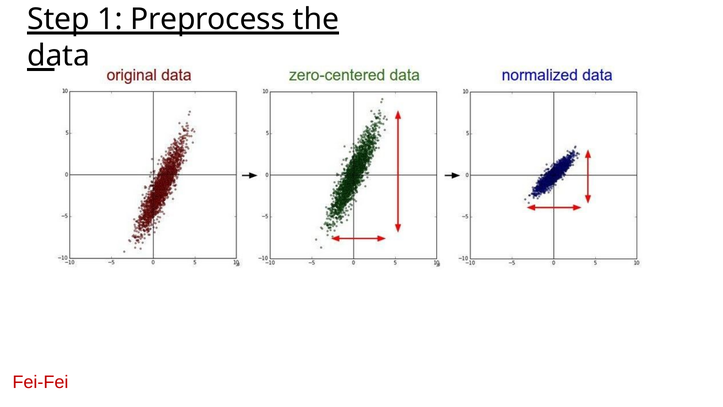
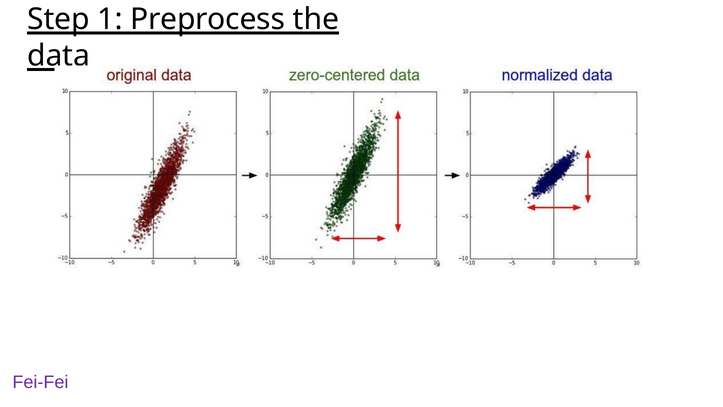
Fei-Fei colour: red -> purple (40, 382)
